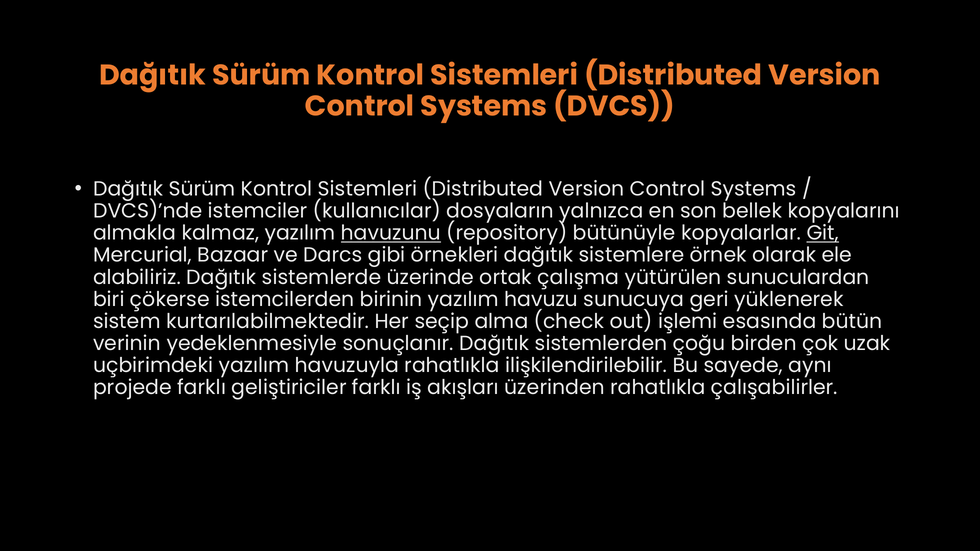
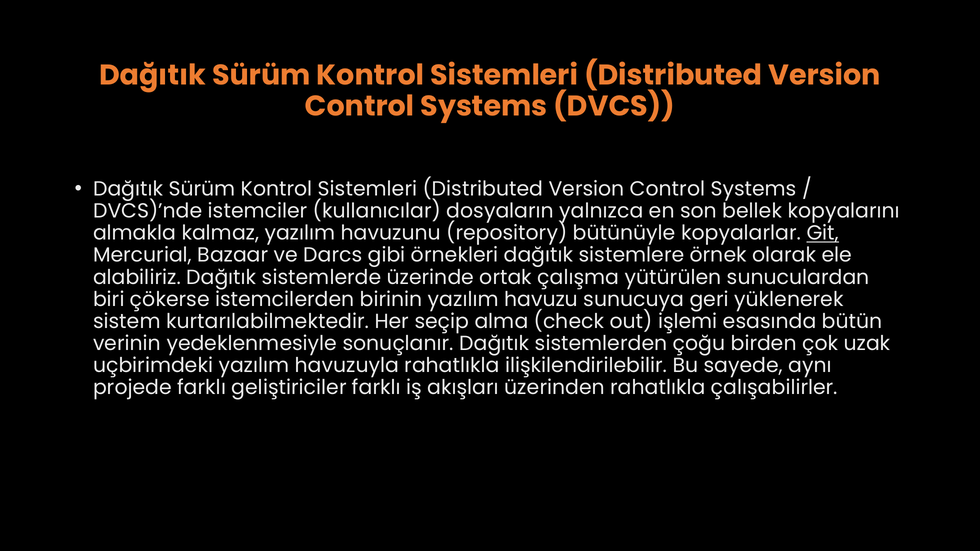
havuzunu underline: present -> none (391, 233)
